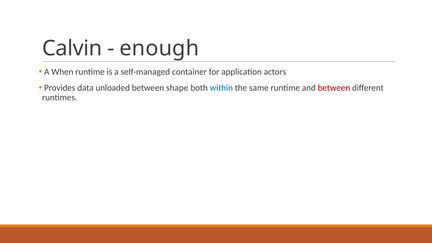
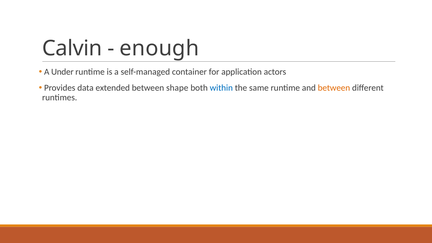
When: When -> Under (62, 72)
unloaded: unloaded -> extended (113, 88)
between colour: red -> orange (334, 88)
